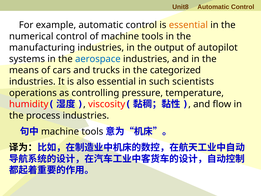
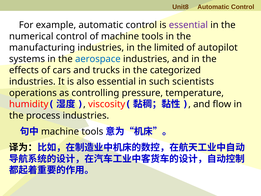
essential colour: orange -> purple (188, 25)
output: output -> limited (169, 48)
means: means -> effects (24, 70)
